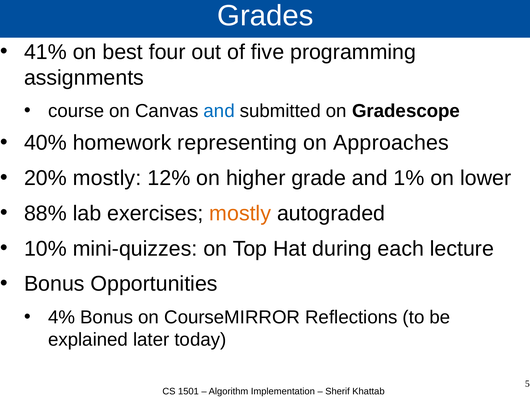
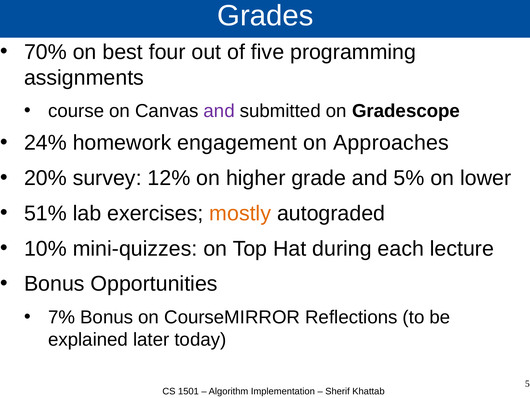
41%: 41% -> 70% (45, 52)
and colour: blue -> purple (219, 111)
40%: 40% -> 24% (45, 143)
representing: representing -> engagement (237, 143)
20% mostly: mostly -> survey (107, 178)
1%: 1% -> 5% (409, 178)
88%: 88% -> 51% (45, 213)
4%: 4% -> 7% (62, 317)
